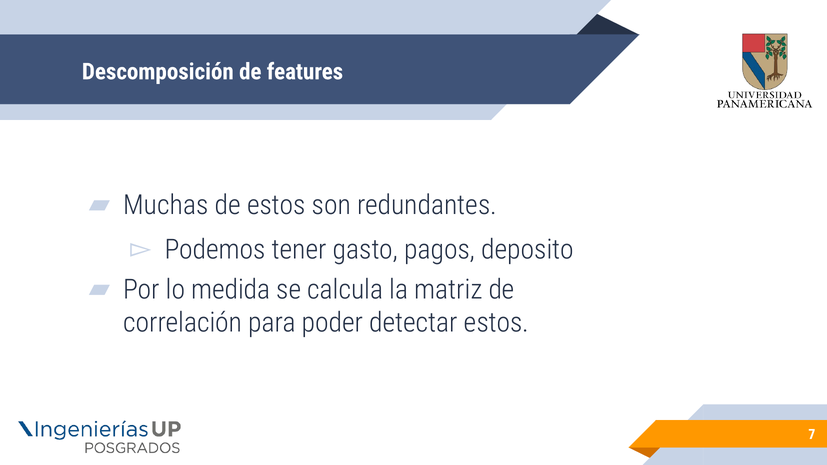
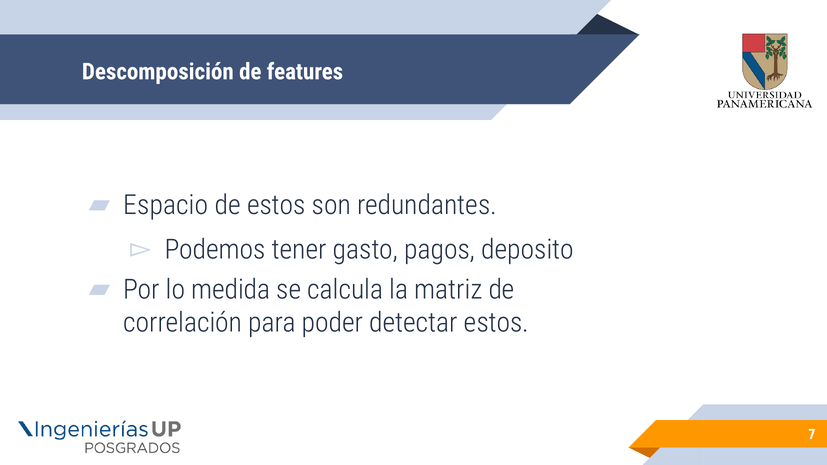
Muchas: Muchas -> Espacio (166, 205)
